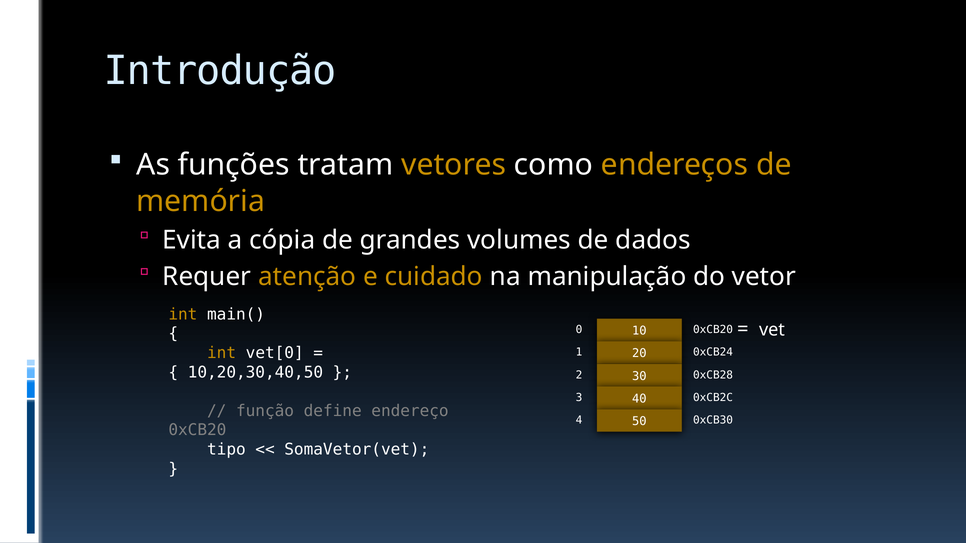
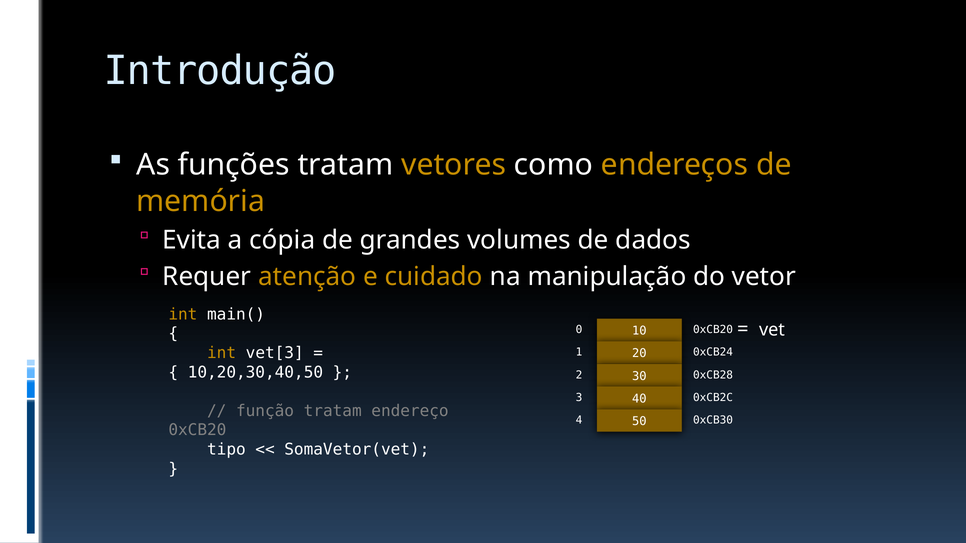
vet[0: vet[0 -> vet[3 (275, 353)
função define: define -> tratam (333, 411)
